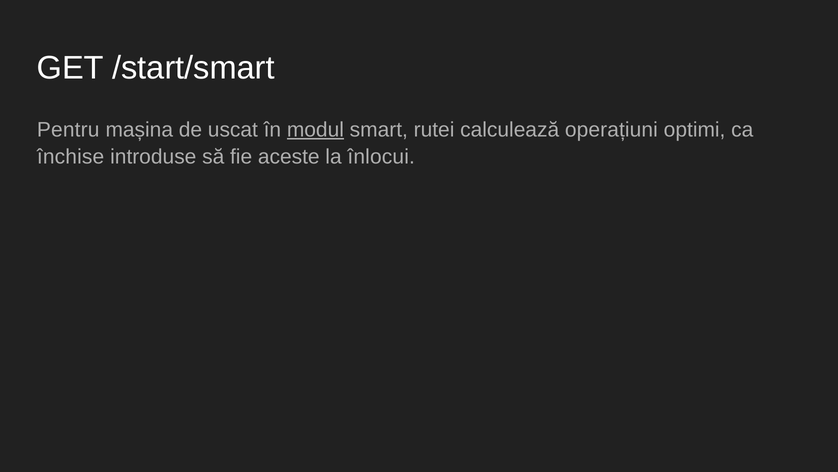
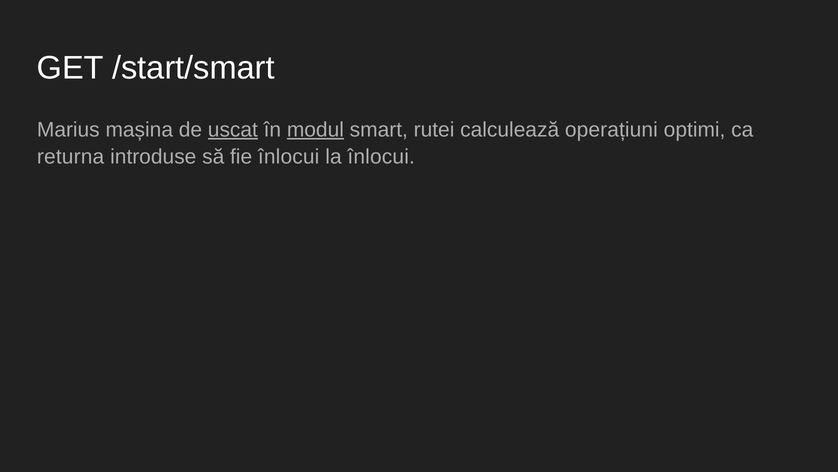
Pentru: Pentru -> Marius (68, 130)
uscat underline: none -> present (233, 130)
închise: închise -> returna (71, 157)
fie aceste: aceste -> înlocui (289, 157)
